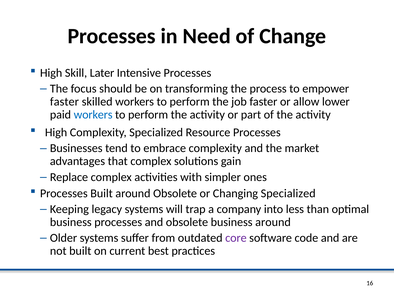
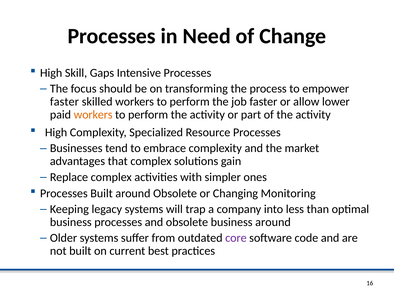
Later: Later -> Gaps (102, 73)
workers colour: blue -> orange (93, 114)
Changing Specialized: Specialized -> Monitoring (288, 193)
